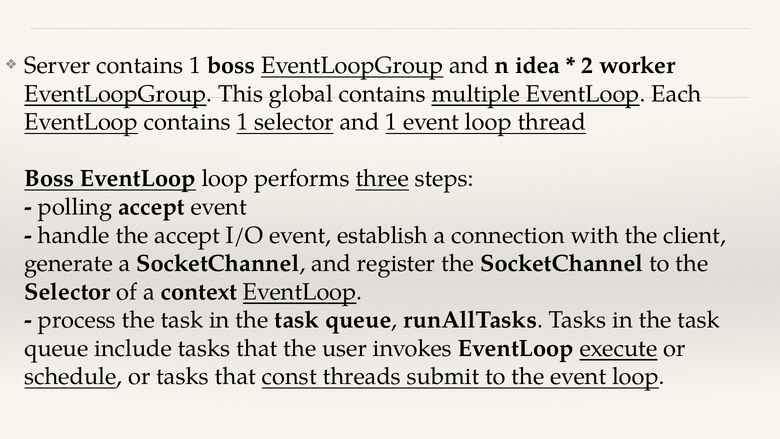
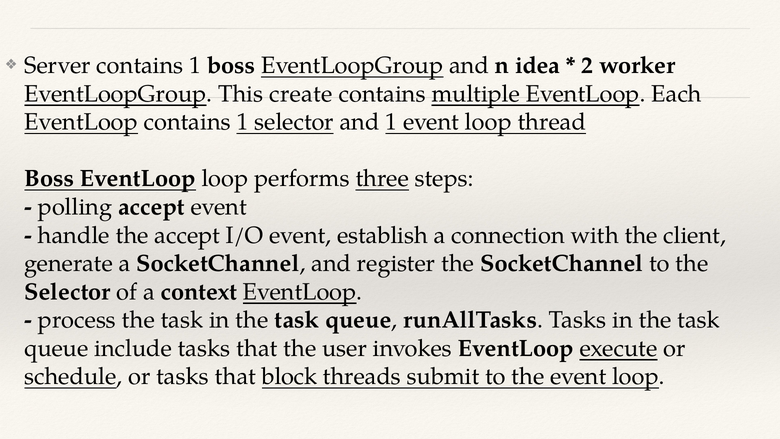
global: global -> create (301, 94)
const: const -> block (289, 377)
